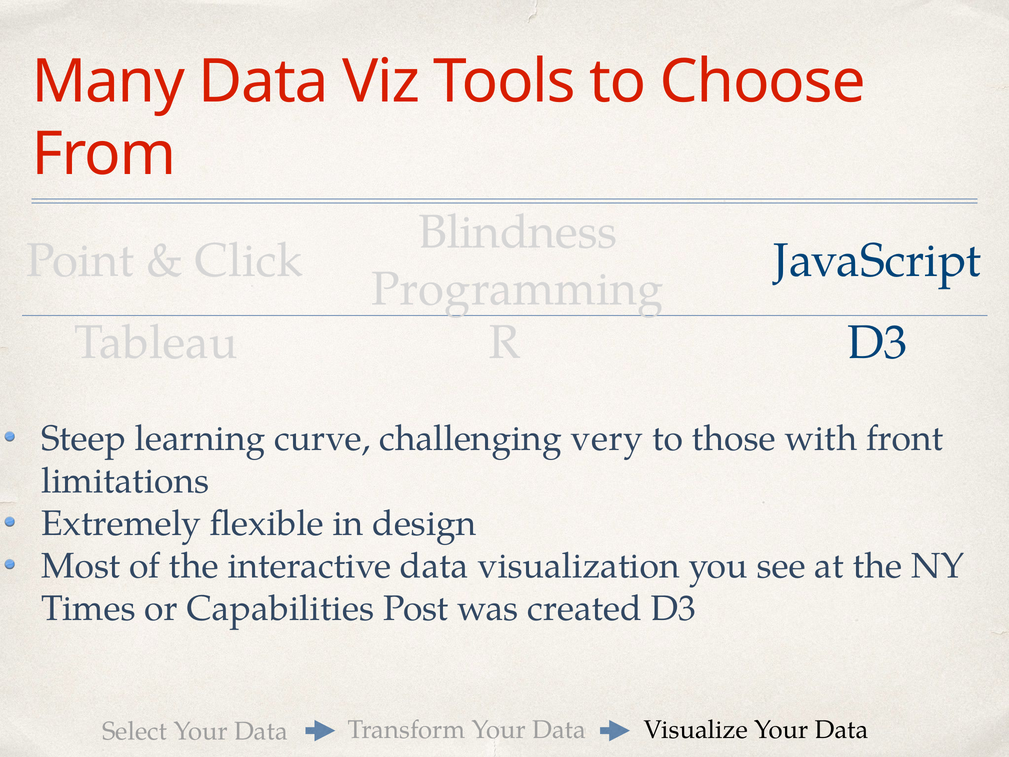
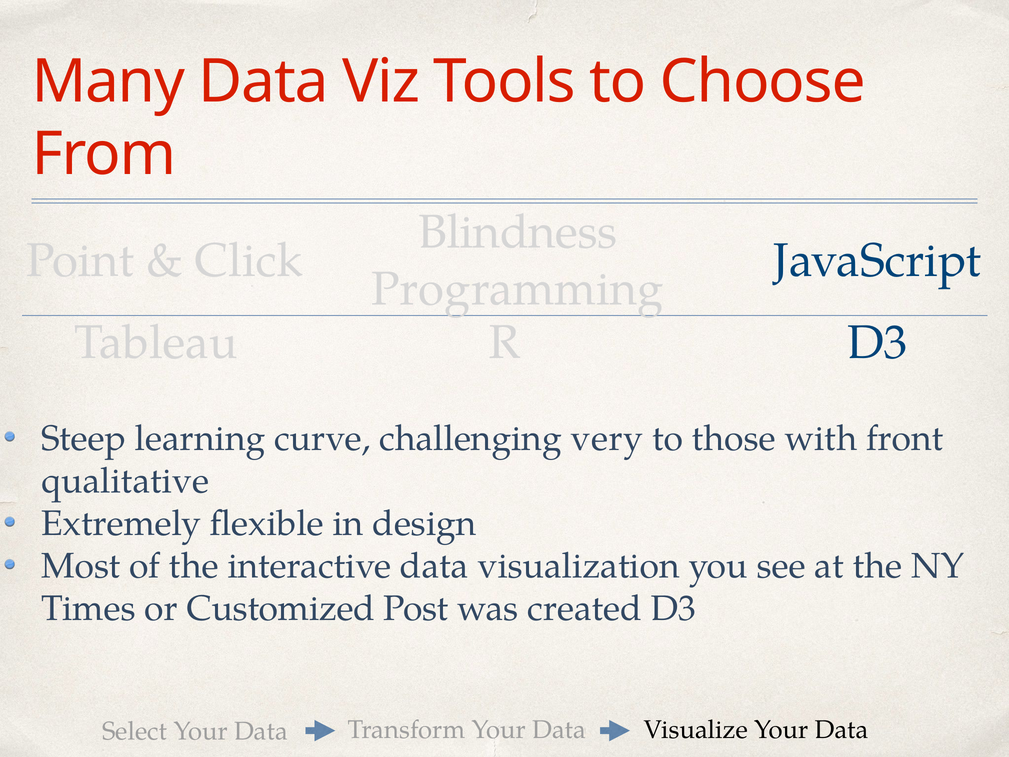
limitations: limitations -> qualitative (125, 481)
Capabilities: Capabilities -> Customized (281, 609)
